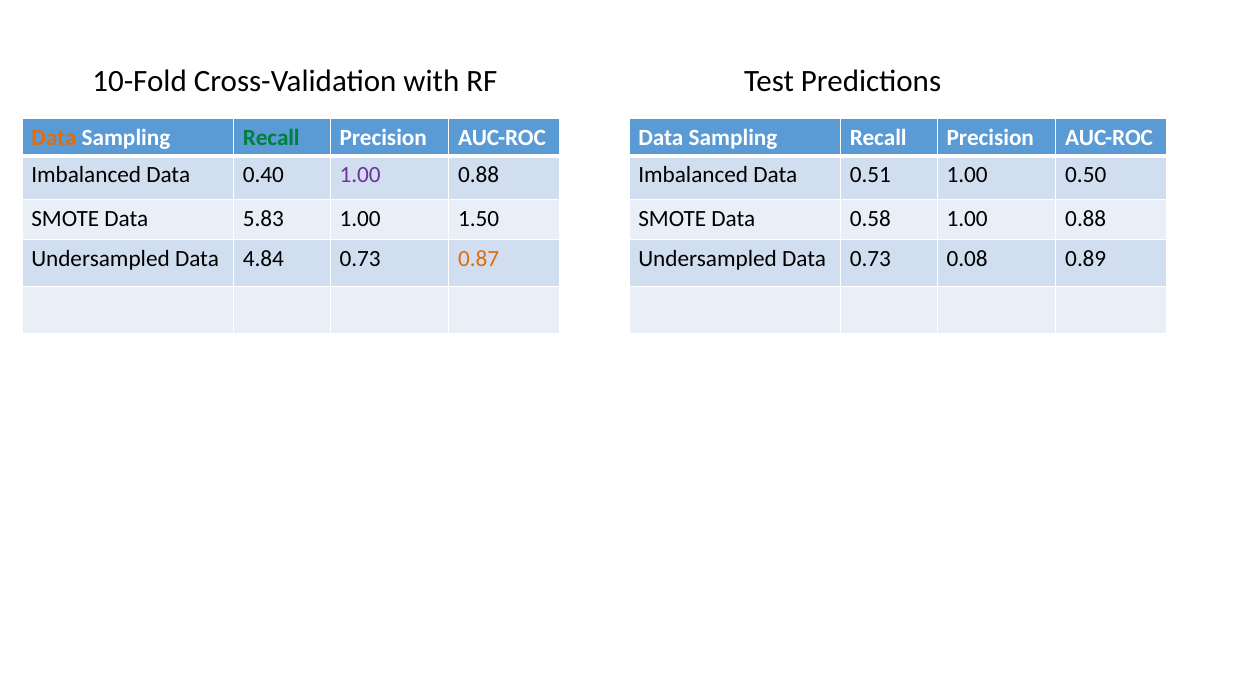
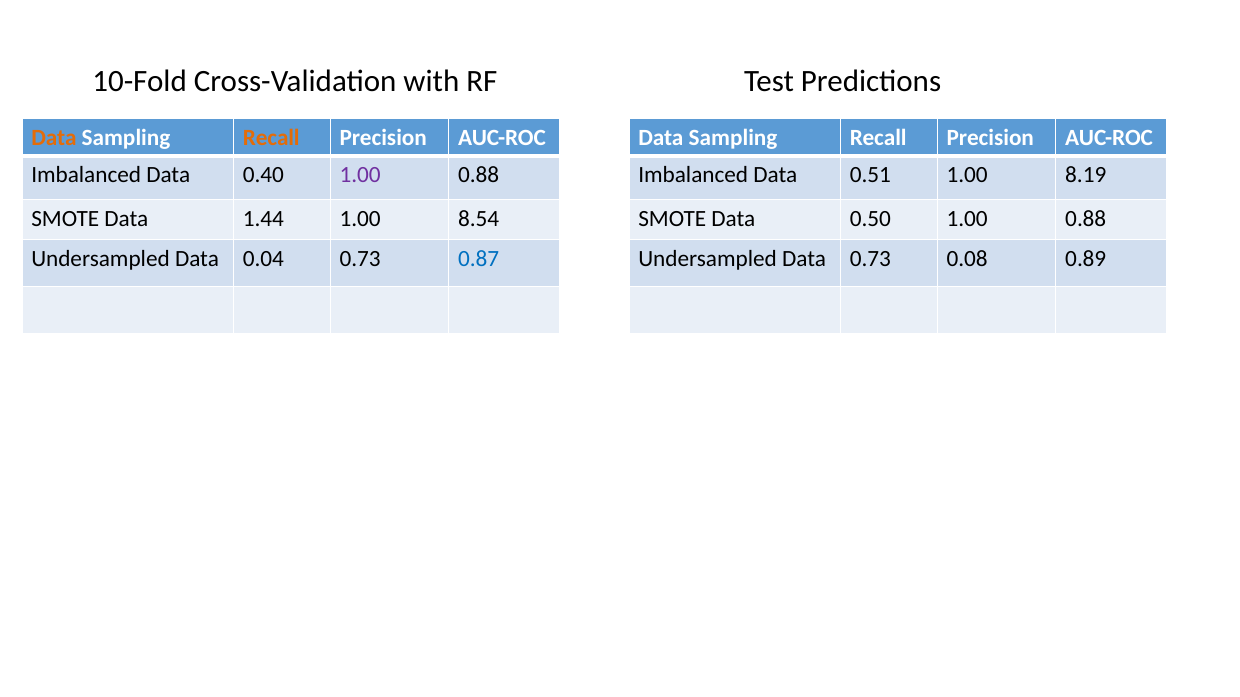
Recall colour: green -> orange (271, 138)
0.50: 0.50 -> 8.19 (1086, 175)
5.83: 5.83 -> 1.44 (263, 219)
1.50: 1.50 -> 8.54 (479, 219)
0.58: 0.58 -> 0.50 (870, 219)
4.84: 4.84 -> 0.04 (263, 259)
0.87 colour: orange -> blue (479, 259)
